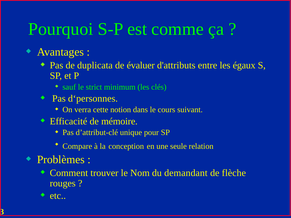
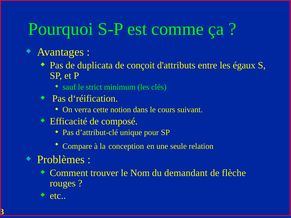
évaluer: évaluer -> conçoit (141, 65)
d‘personnes: d‘personnes -> d‘réification (93, 99)
mémoire: mémoire -> composé (119, 121)
